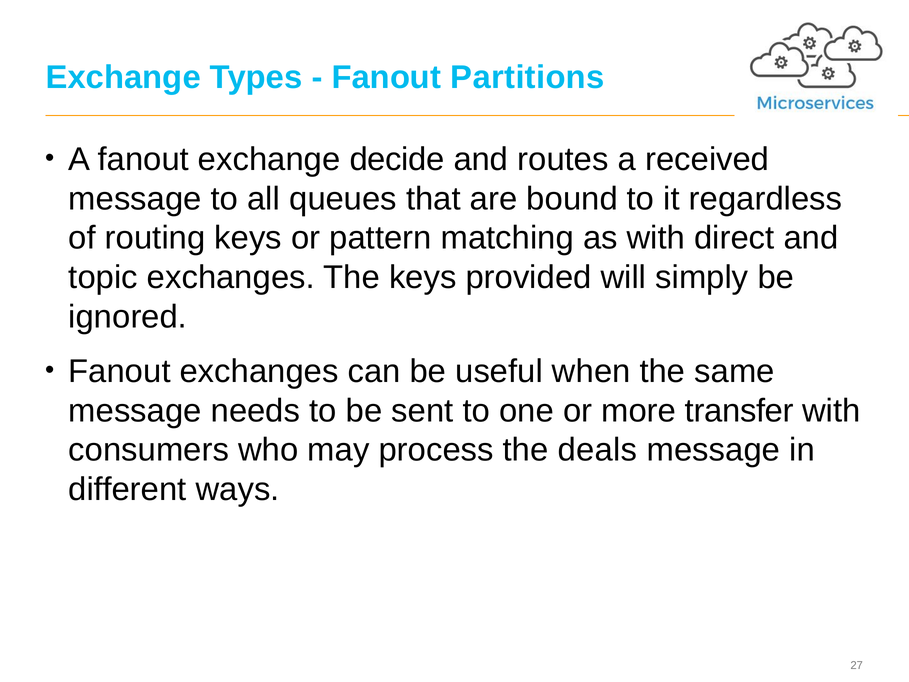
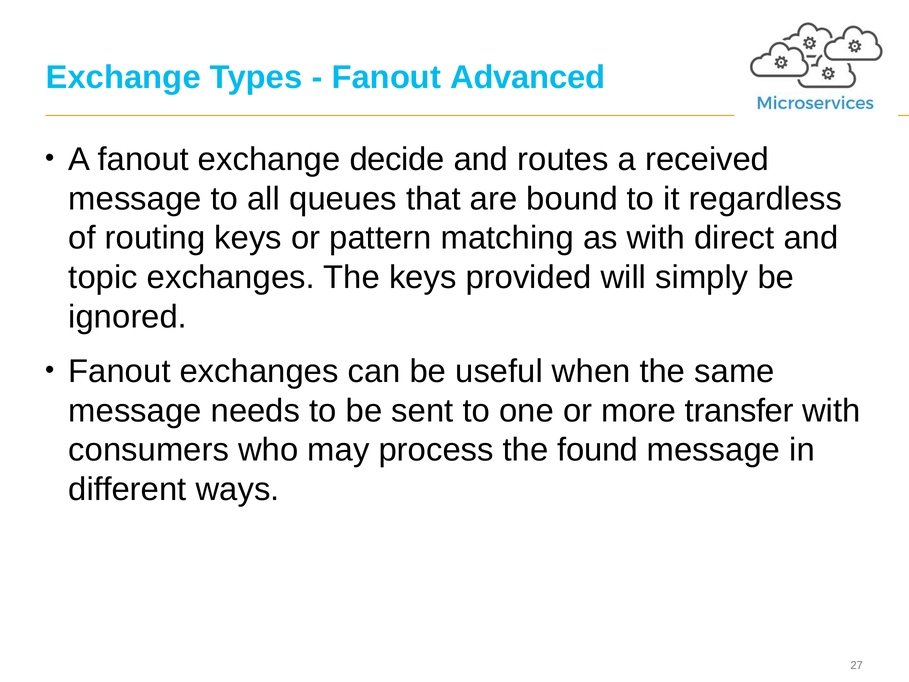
Partitions: Partitions -> Advanced (528, 78)
deals: deals -> found (598, 450)
